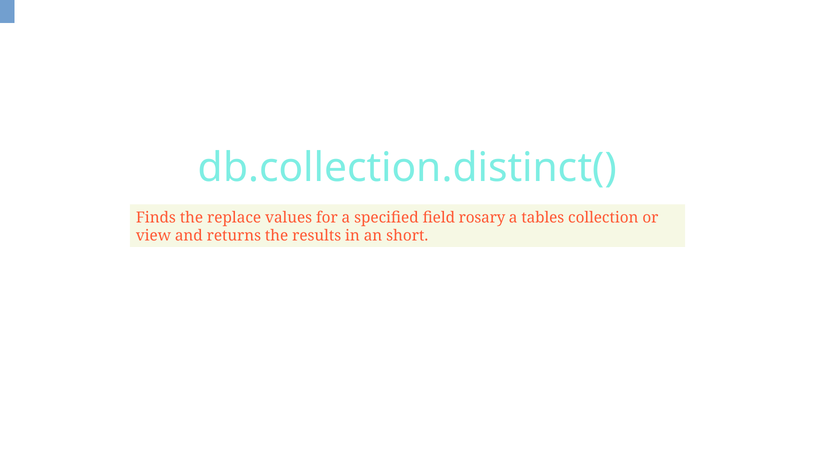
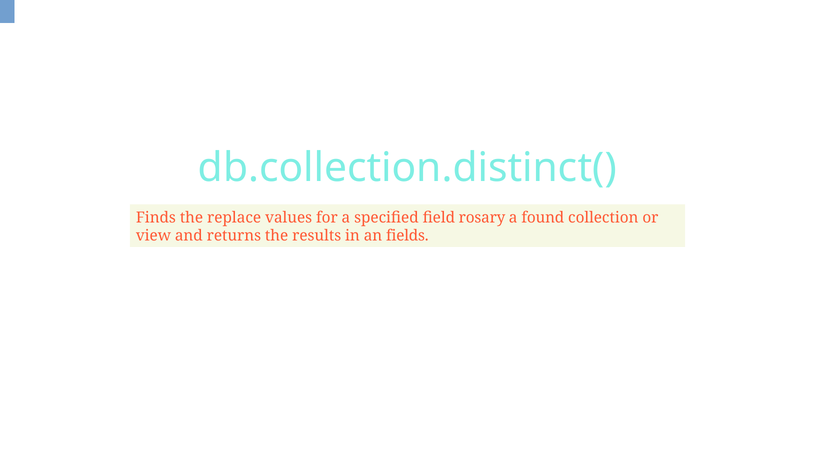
tables: tables -> found (543, 218)
short: short -> fields (407, 236)
